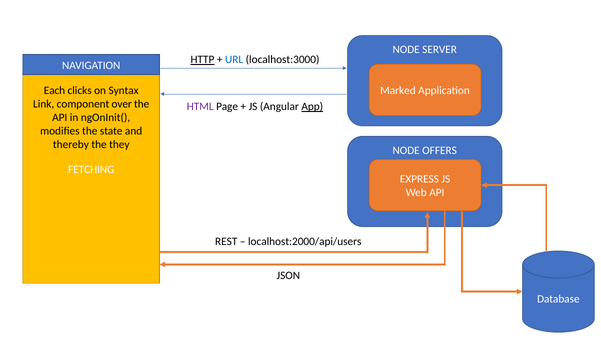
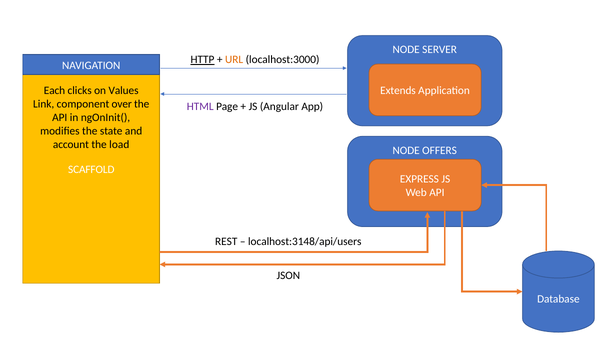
URL colour: blue -> orange (234, 60)
Syntax: Syntax -> Values (124, 90)
Marked: Marked -> Extends (398, 91)
App underline: present -> none (312, 107)
thereby: thereby -> account (71, 145)
they: they -> load (119, 145)
FETCHING: FETCHING -> SCAFFOLD (91, 170)
localhost:2000/api/users: localhost:2000/api/users -> localhost:3148/api/users (305, 241)
